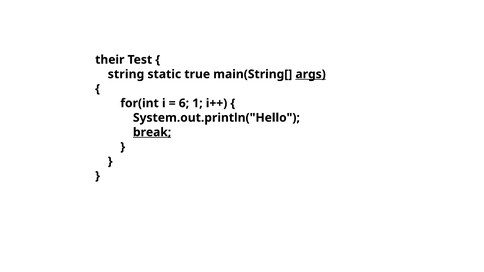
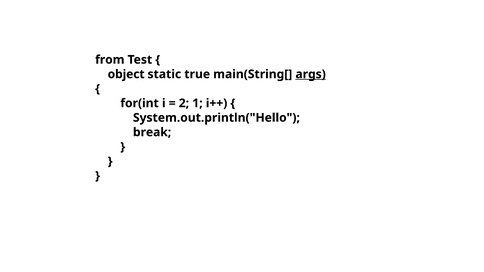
their: their -> from (110, 60)
string: string -> object (126, 74)
6: 6 -> 2 (184, 103)
break underline: present -> none (152, 132)
